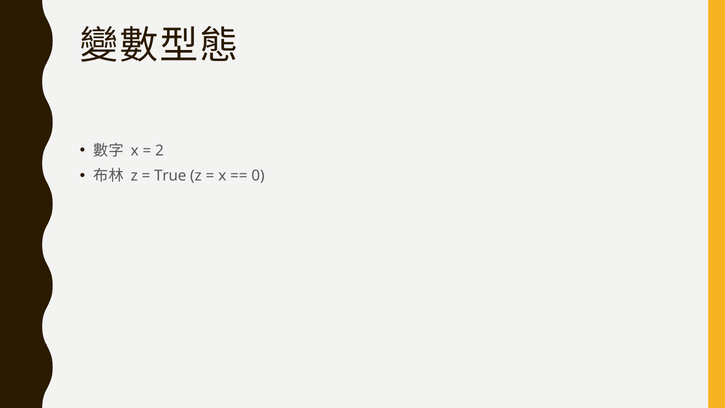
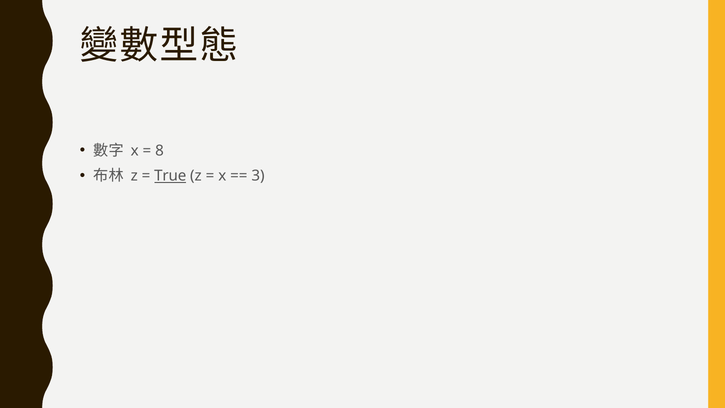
2: 2 -> 8 (160, 151)
True underline: none -> present (170, 176)
0: 0 -> 3 (258, 176)
